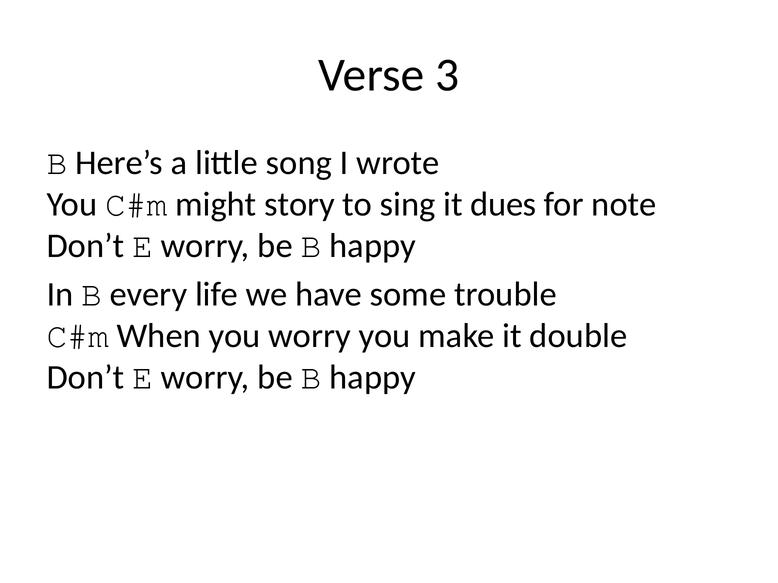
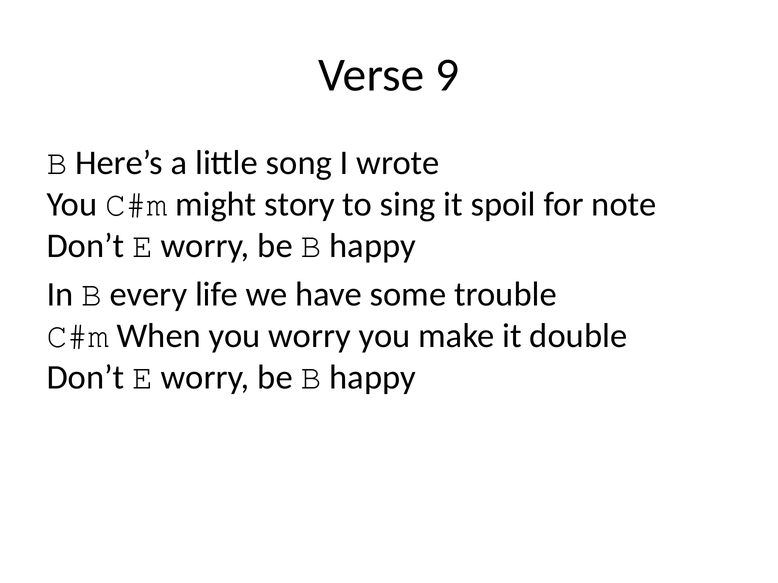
3: 3 -> 9 (447, 75)
dues: dues -> spoil (503, 205)
